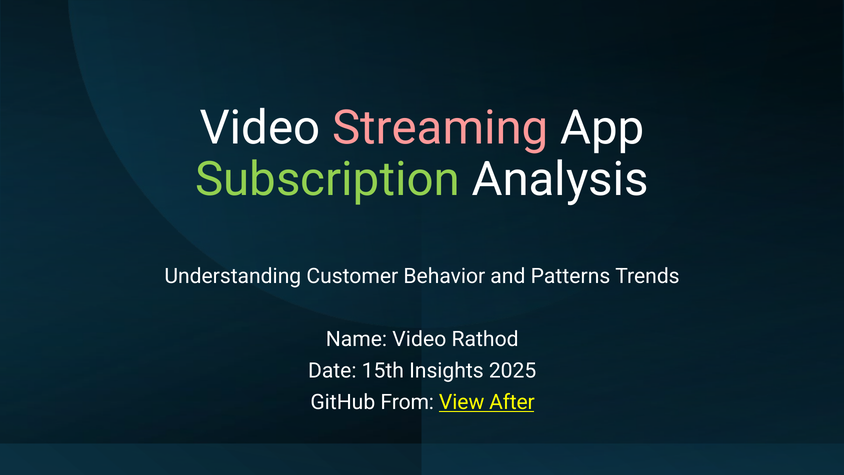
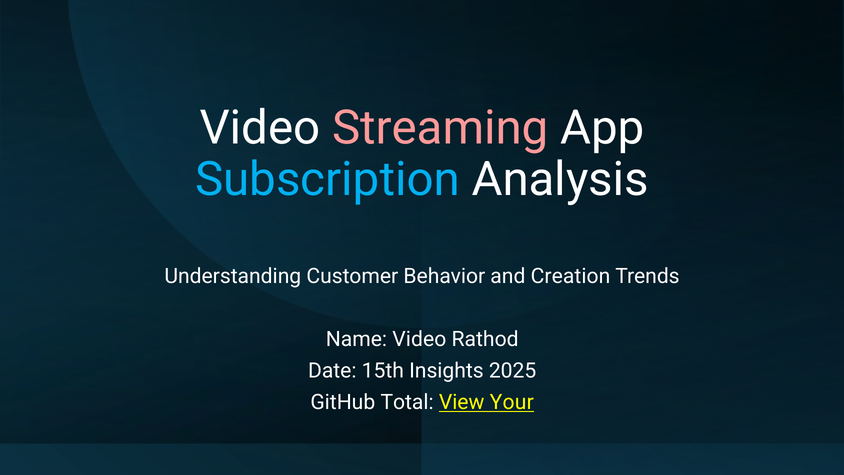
Subscription colour: light green -> light blue (327, 180)
Patterns: Patterns -> Creation (570, 276)
From: From -> Total (407, 402)
After: After -> Your (512, 402)
